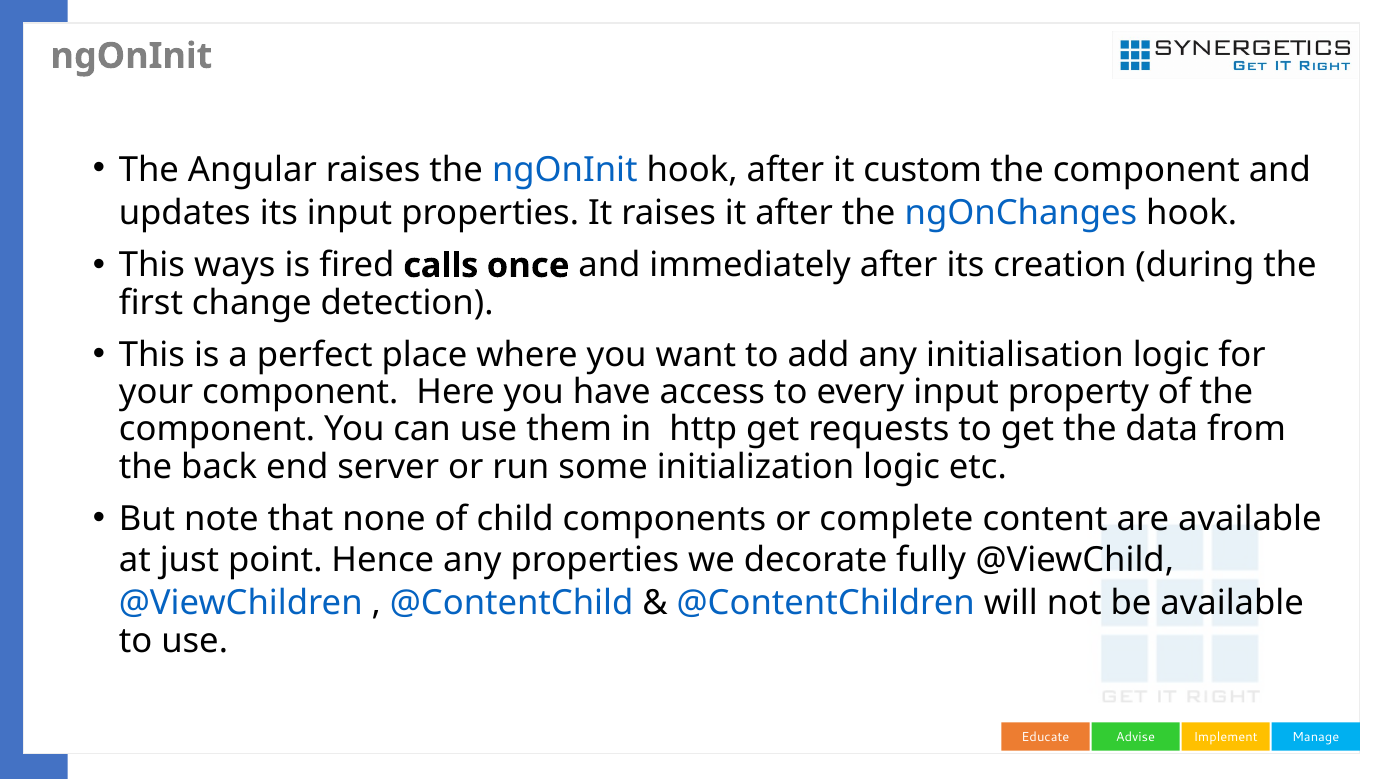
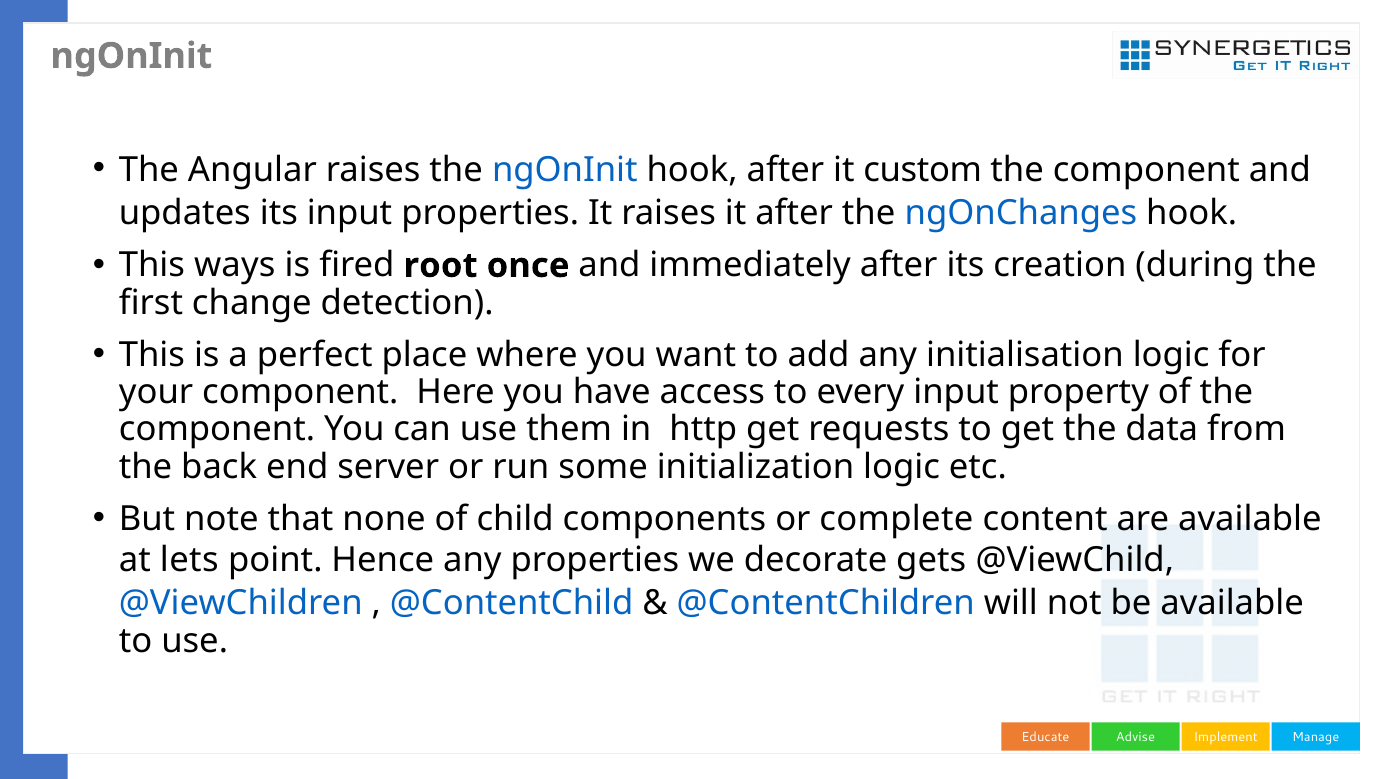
calls: calls -> root (441, 266)
just: just -> lets (189, 560)
fully: fully -> gets (931, 560)
